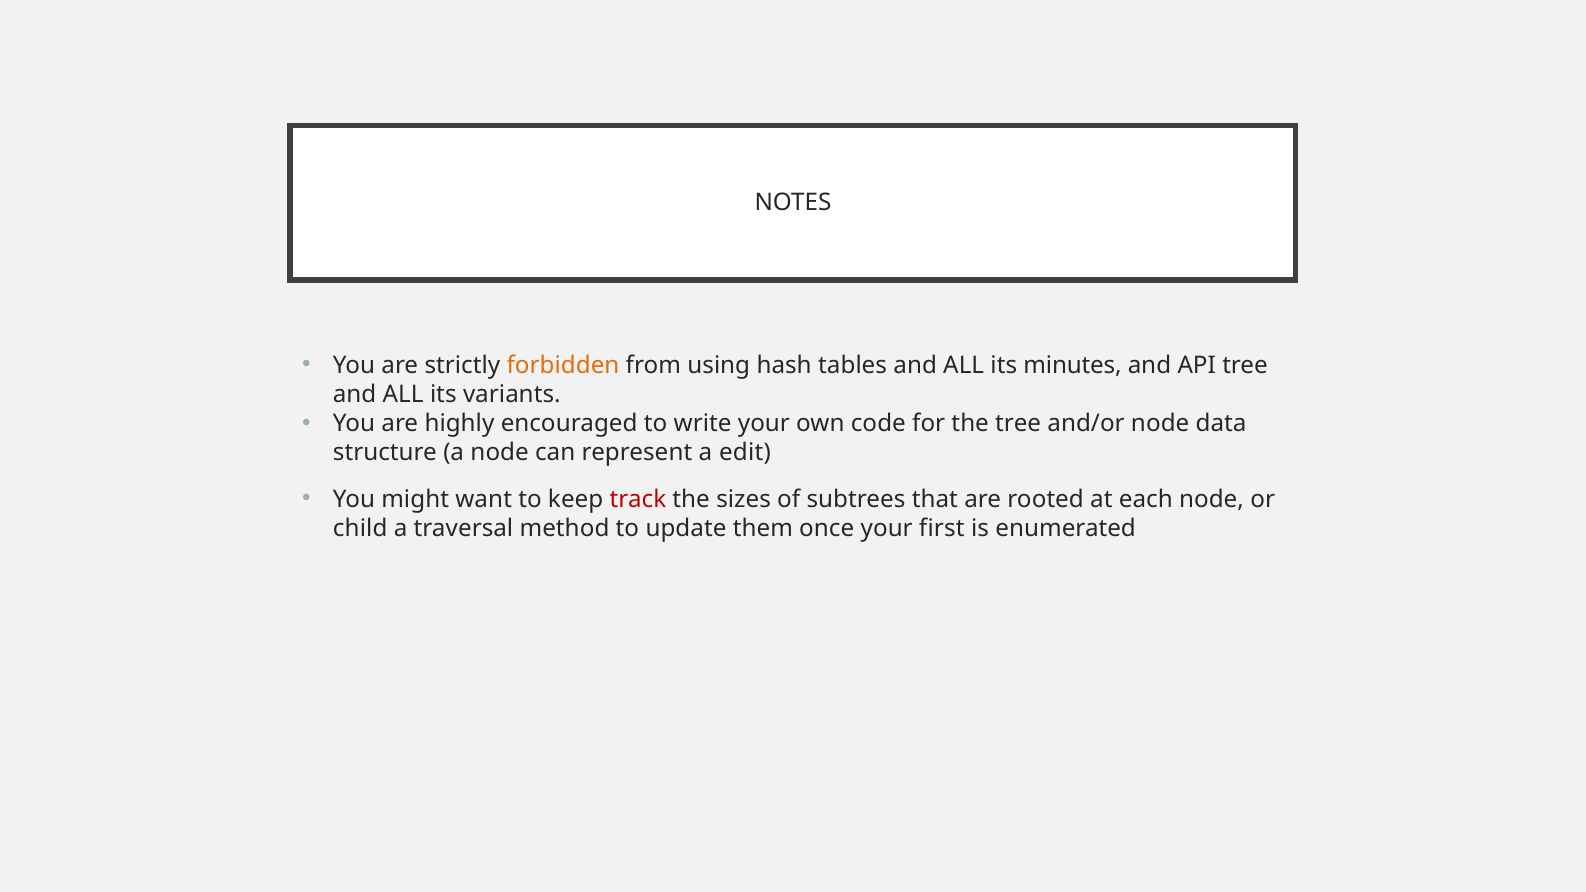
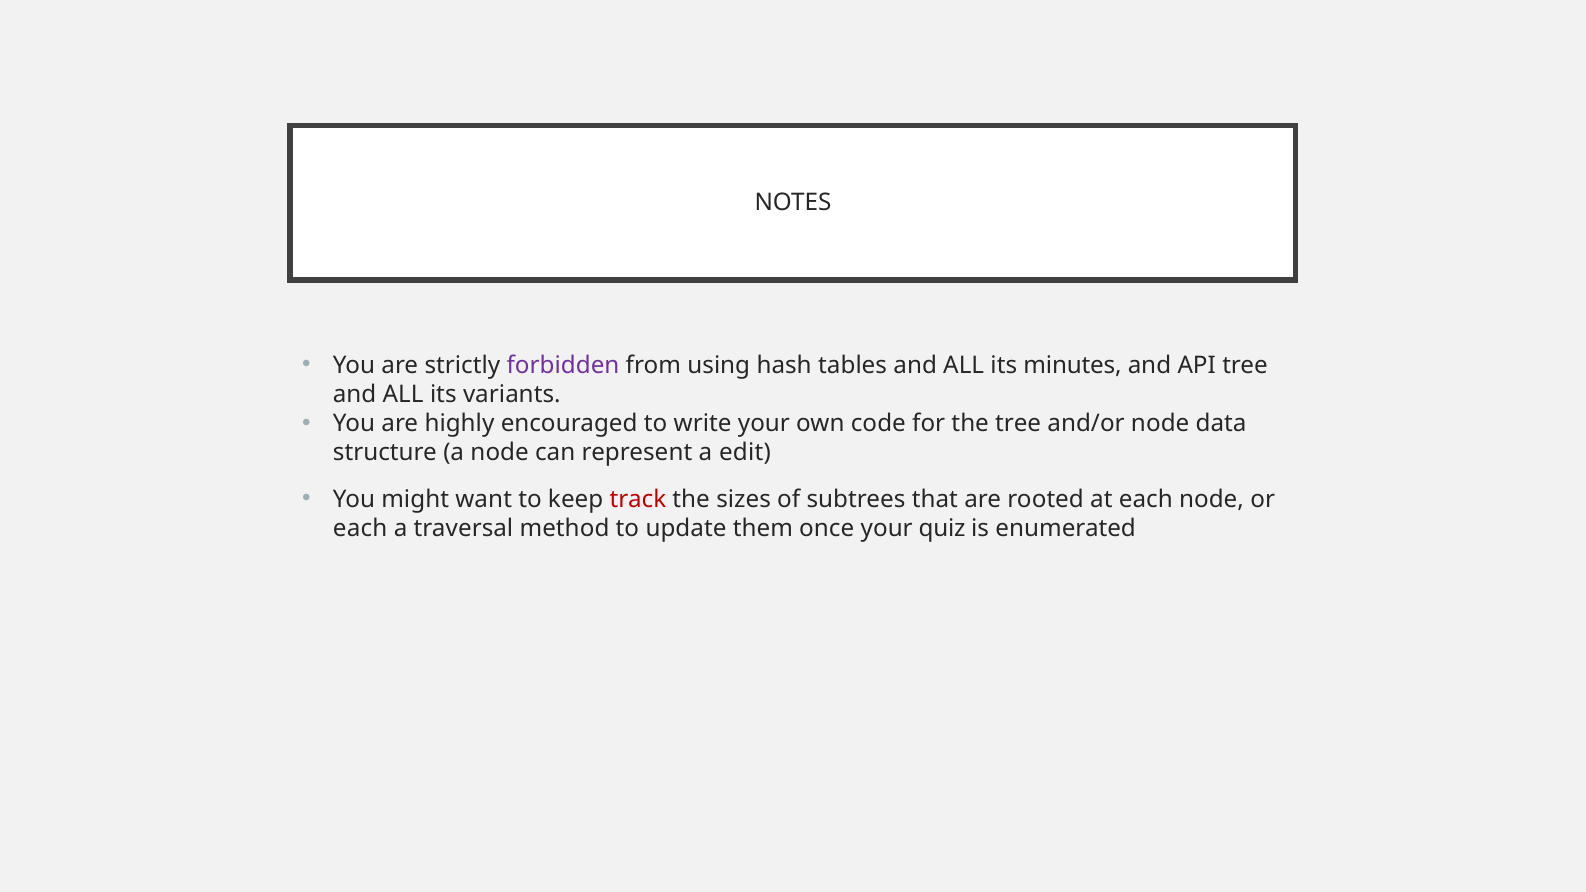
forbidden colour: orange -> purple (563, 365)
child: child -> each (360, 528)
first: first -> quiz (942, 528)
